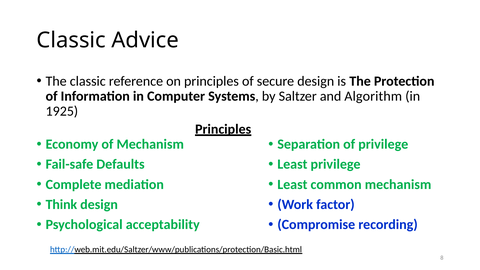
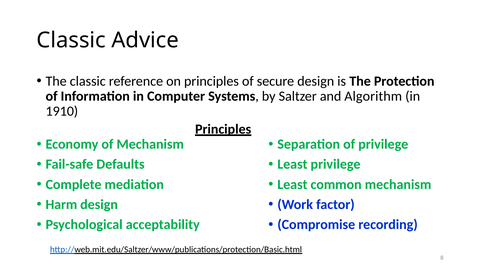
1925: 1925 -> 1910 (62, 111)
Think: Think -> Harm (61, 205)
